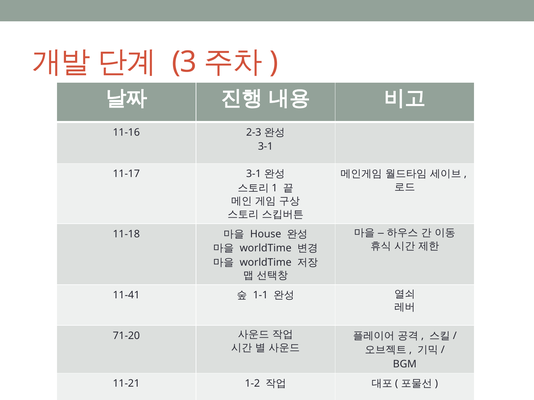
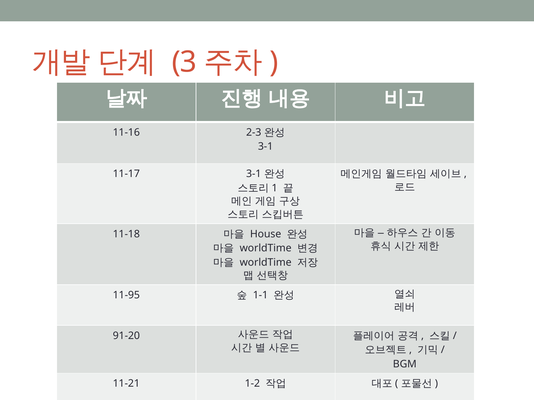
11-41: 11-41 -> 11-95 (126, 296)
71-20: 71-20 -> 91-20 (126, 336)
